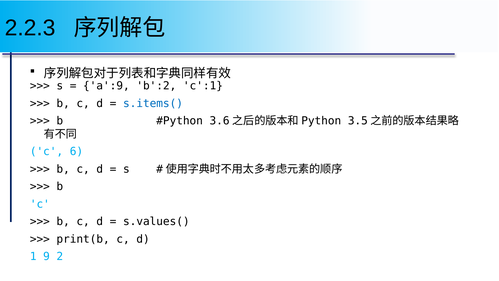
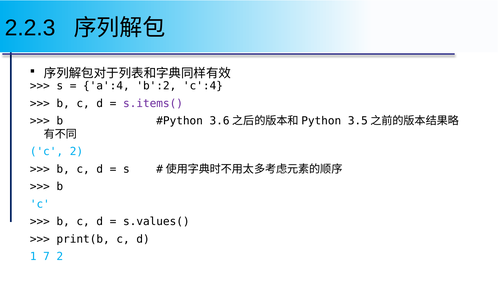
a':9: a':9 -> a':4 (106, 86)
c':1: c':1 -> c':4 (203, 86)
s.items( colour: blue -> purple (153, 103)
c 6: 6 -> 2 (76, 152)
9: 9 -> 7 (46, 256)
